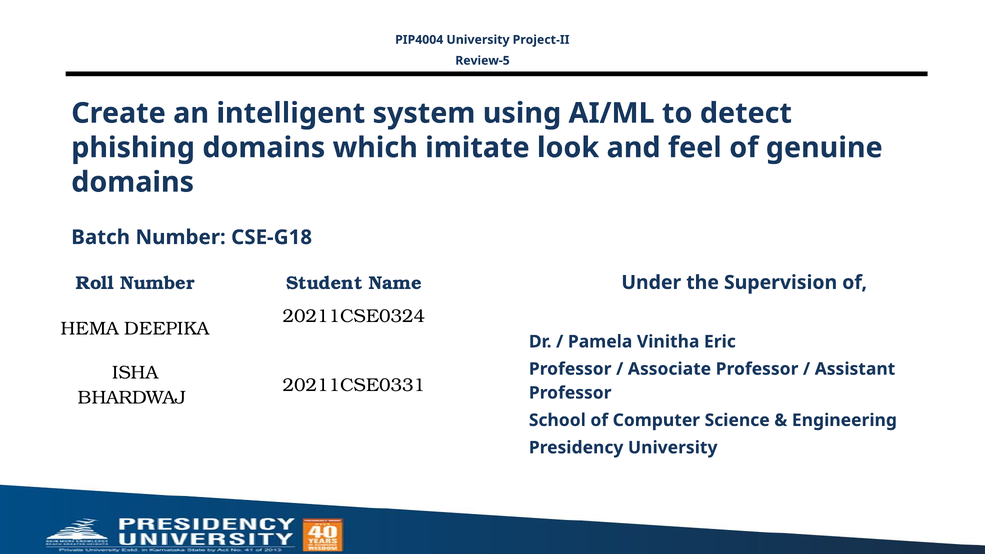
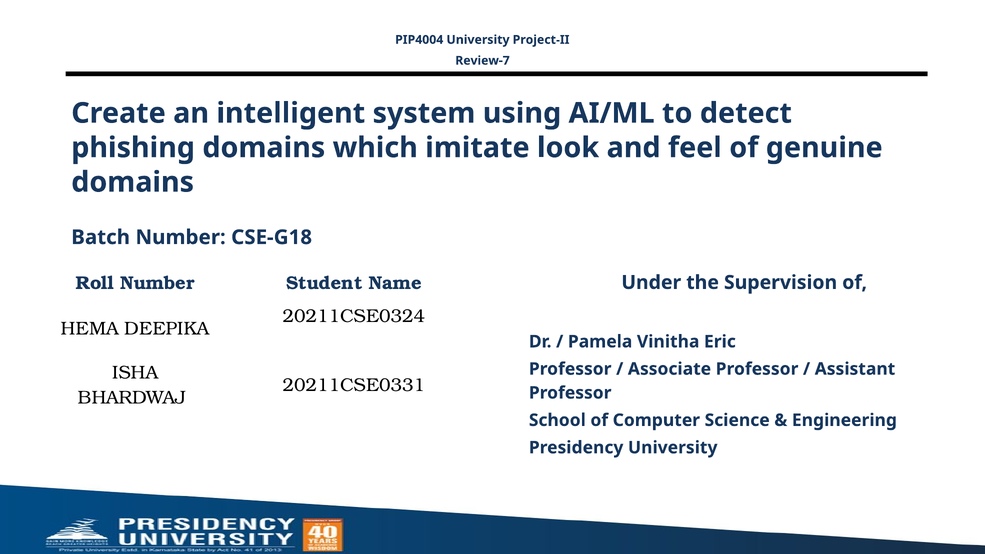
Review-5: Review-5 -> Review-7 (482, 61)
